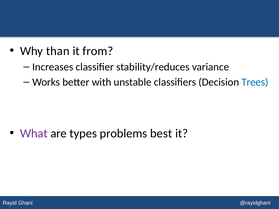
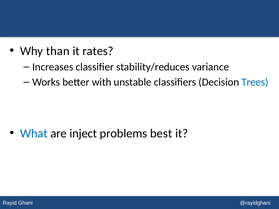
from: from -> rates (98, 51)
What colour: purple -> blue (34, 134)
types: types -> inject (83, 134)
